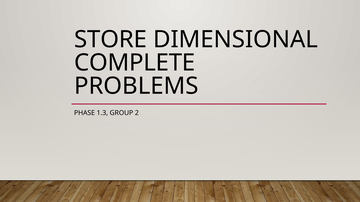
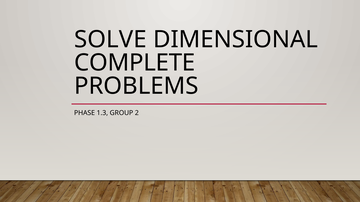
STORE: STORE -> SOLVE (110, 39)
